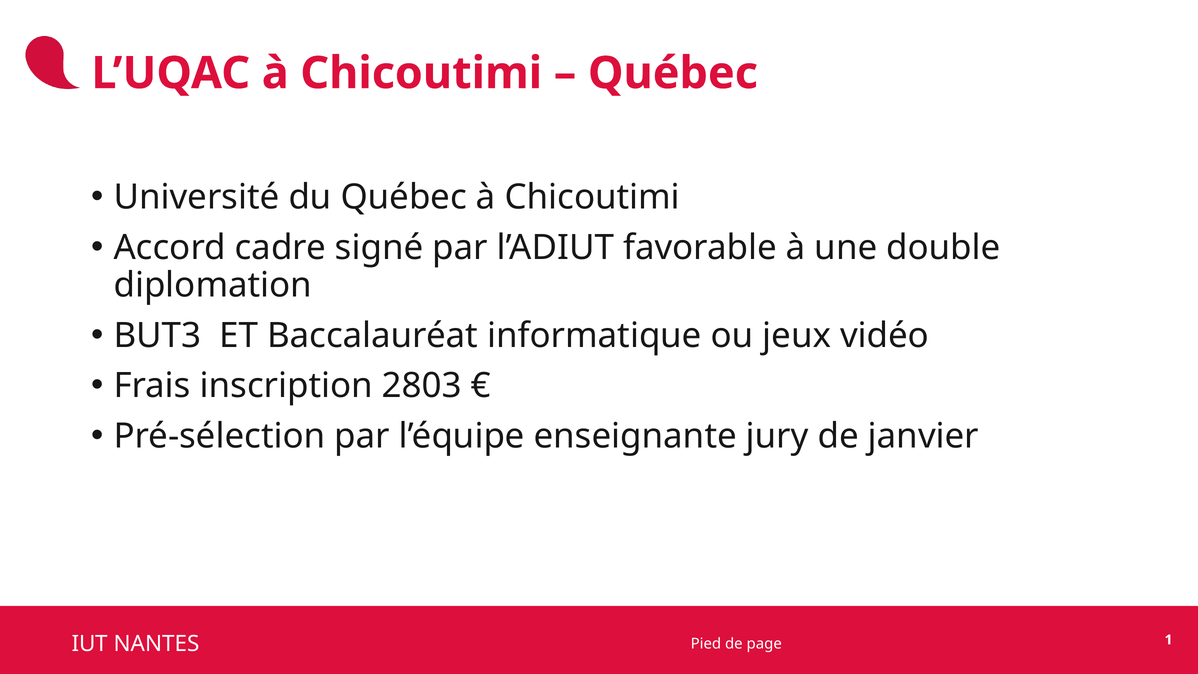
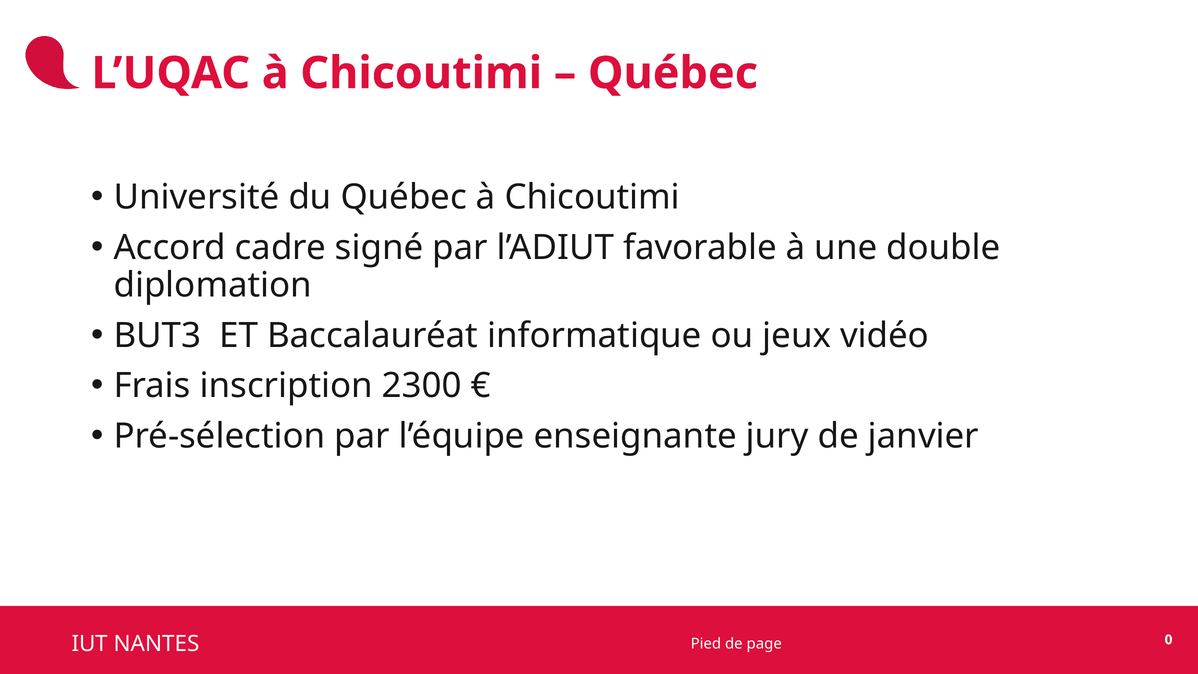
2803: 2803 -> 2300 (422, 386)
1: 1 -> 0 (1169, 640)
